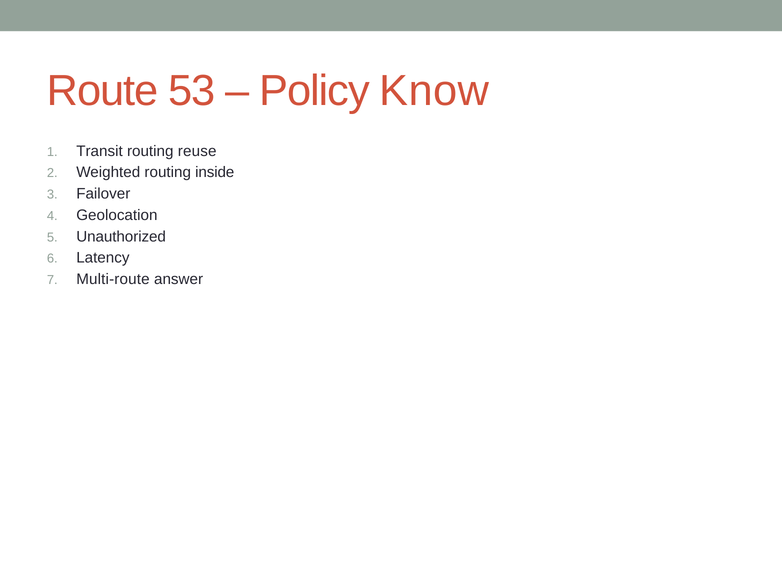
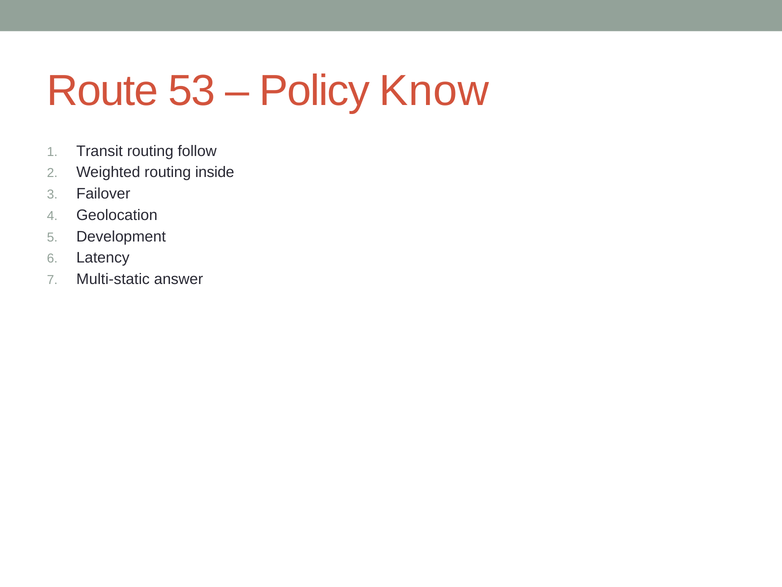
reuse: reuse -> follow (197, 151)
Unauthorized: Unauthorized -> Development (121, 236)
Multi-route: Multi-route -> Multi-static (113, 279)
